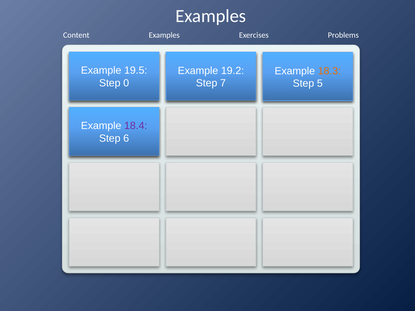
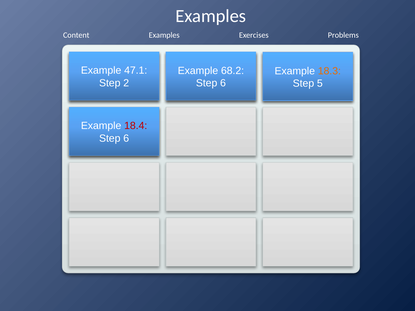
19.5: 19.5 -> 47.1 (136, 71)
19.2: 19.2 -> 68.2 (233, 71)
0: 0 -> 2 (126, 83)
7: 7 -> 6 (223, 83)
18.4 colour: purple -> red (136, 126)
